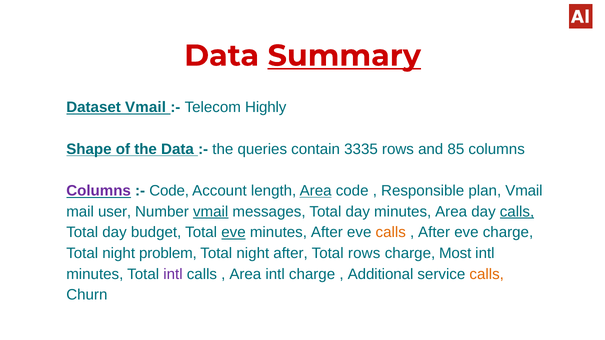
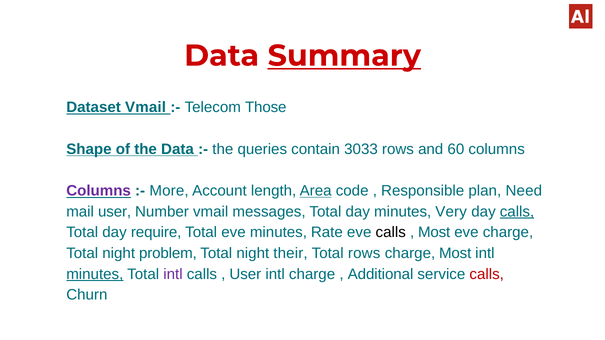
Highly: Highly -> Those (266, 107)
3335: 3335 -> 3033 (361, 149)
85: 85 -> 60 (456, 149)
Code: Code -> More (169, 191)
plan Vmail: Vmail -> Need (524, 191)
vmail underline: present -> none (211, 212)
minutes Area: Area -> Very (451, 212)
budget: budget -> require (156, 233)
eve underline: present -> none (233, 233)
minutes After: After -> Rate (327, 233)
calls colour: orange -> black (391, 233)
After: After -> Most (434, 233)
night after: after -> their (291, 253)
minutes underline: none -> present (95, 274)
Area: Area -> User (245, 274)
calls colour: orange -> red (487, 274)
